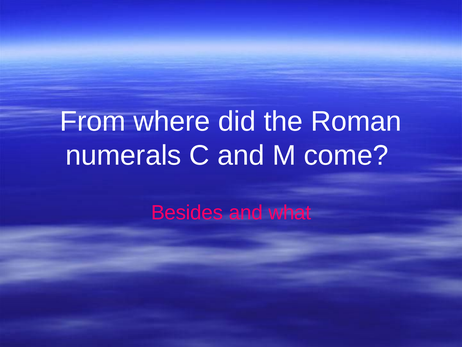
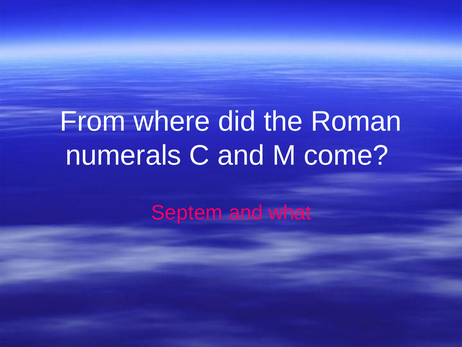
Besides: Besides -> Septem (187, 212)
